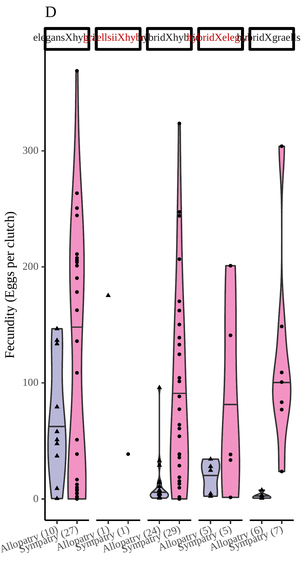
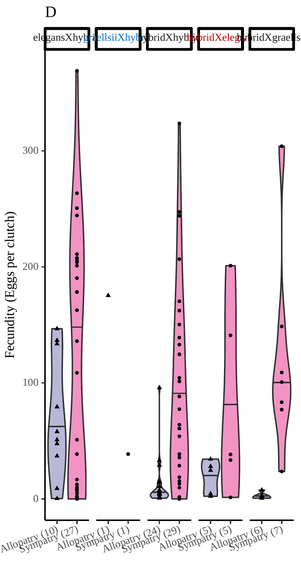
graellsiiXhybrid colour: red -> blue (118, 37)
